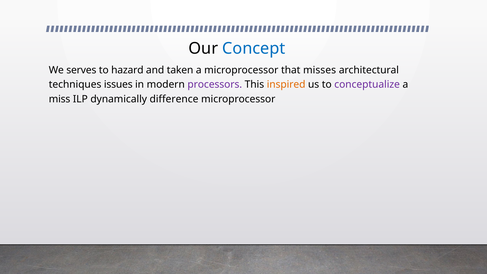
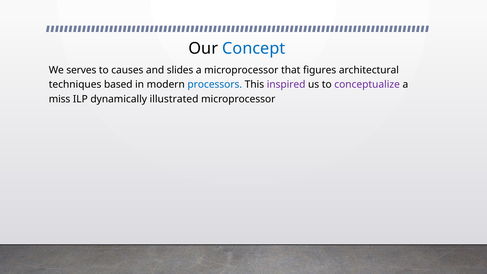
hazard: hazard -> causes (127, 70)
taken: taken -> slides (180, 70)
misses: misses -> figures (320, 70)
issues: issues -> based (118, 85)
processors colour: purple -> blue (215, 85)
inspired colour: orange -> purple (286, 85)
difference: difference -> illustrated (174, 99)
